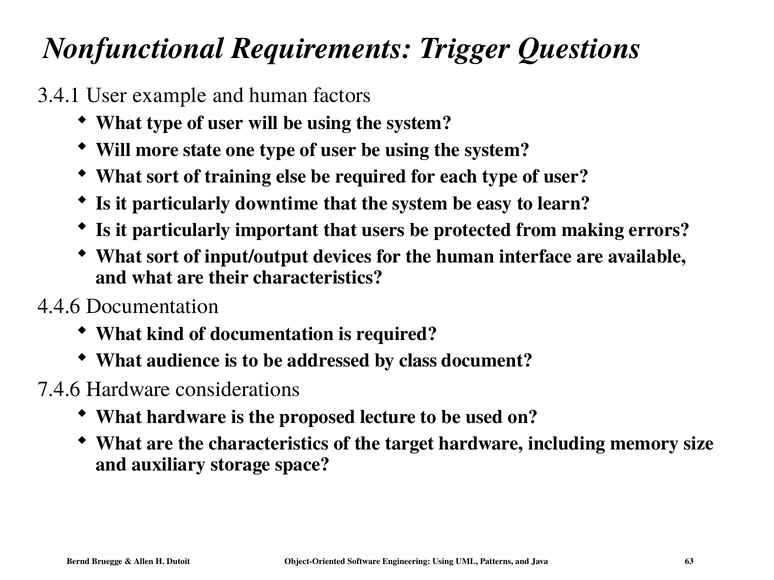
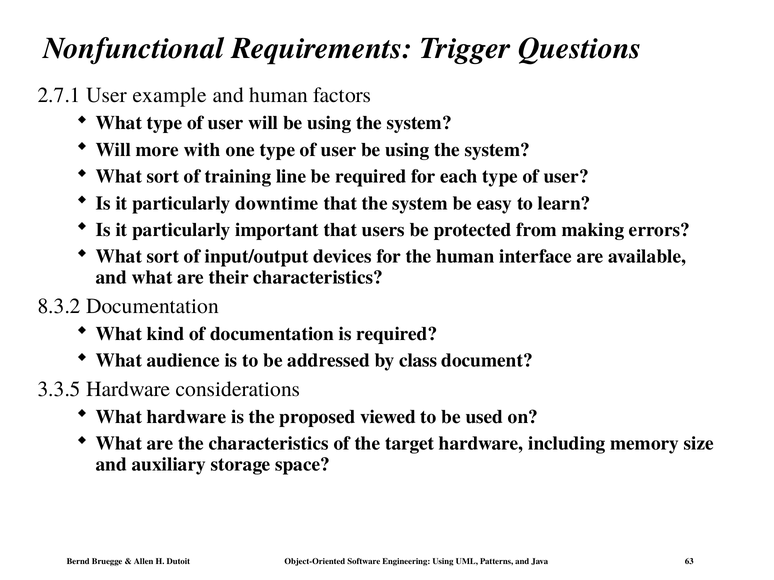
3.4.1: 3.4.1 -> 2.7.1 (59, 95)
state: state -> with (202, 150)
else: else -> line (291, 177)
4.4.6: 4.4.6 -> 8.3.2 (59, 306)
7.4.6: 7.4.6 -> 3.3.5 (59, 389)
lecture: lecture -> viewed (388, 417)
